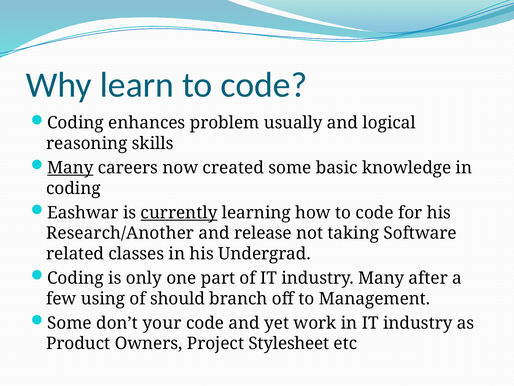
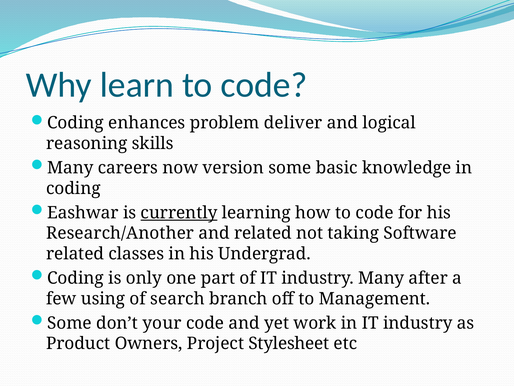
usually: usually -> deliver (293, 123)
Many underline: present -> none (70, 168)
created: created -> version (233, 168)
and release: release -> related (263, 233)
should: should -> search (177, 298)
